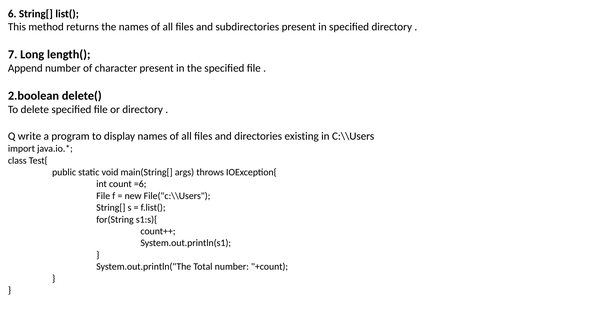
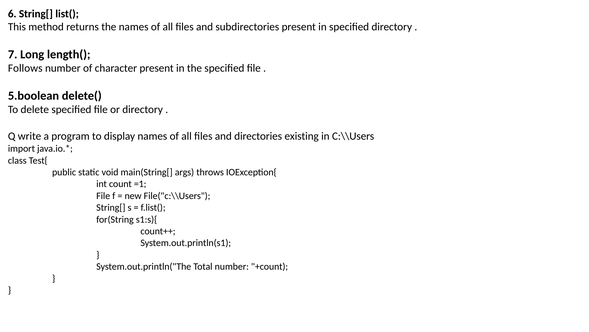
Append: Append -> Follows (25, 68)
2.boolean: 2.boolean -> 5.boolean (33, 95)
=6: =6 -> =1 (140, 184)
